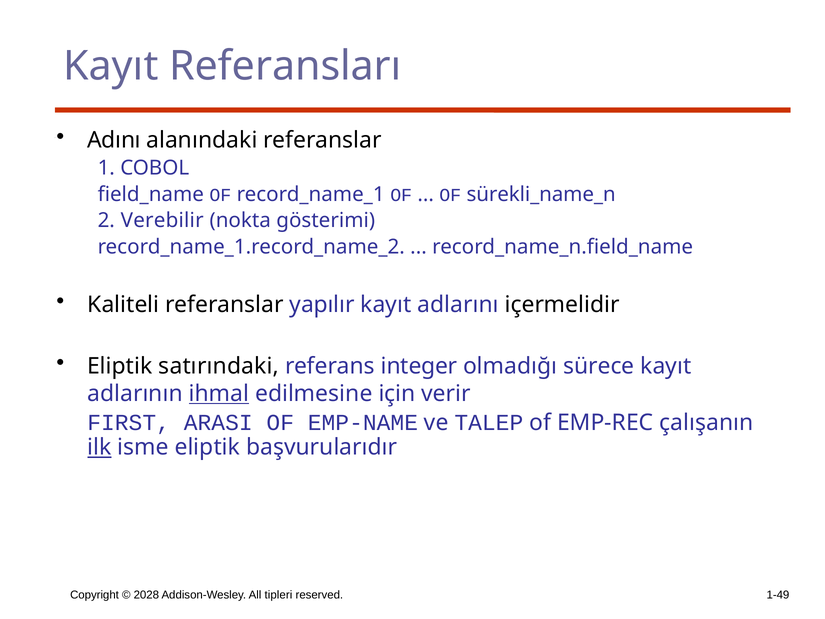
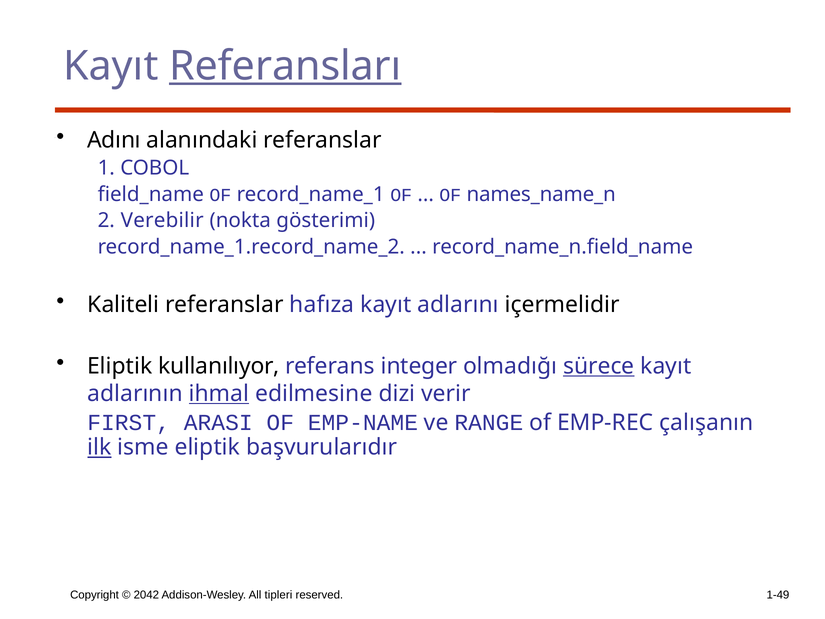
Referansları underline: none -> present (285, 66)
sürekli_name_n: sürekli_name_n -> names_name_n (541, 194)
yapılır: yapılır -> hafıza (322, 305)
satırındaki: satırındaki -> kullanılıyor (219, 366)
sürece underline: none -> present (599, 366)
için: için -> dizi (397, 393)
TALEP: TALEP -> RANGE (489, 422)
2028: 2028 -> 2042 (146, 595)
